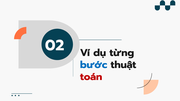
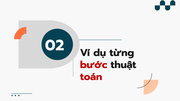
bước colour: blue -> red (94, 65)
